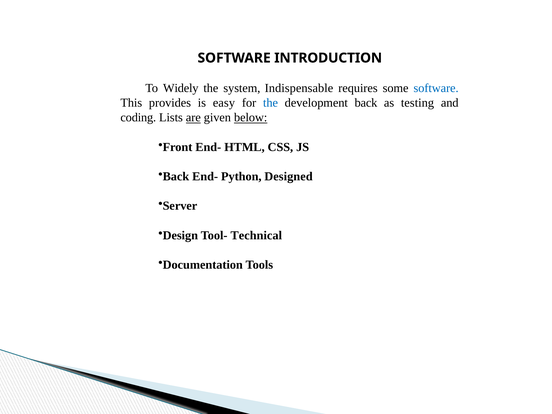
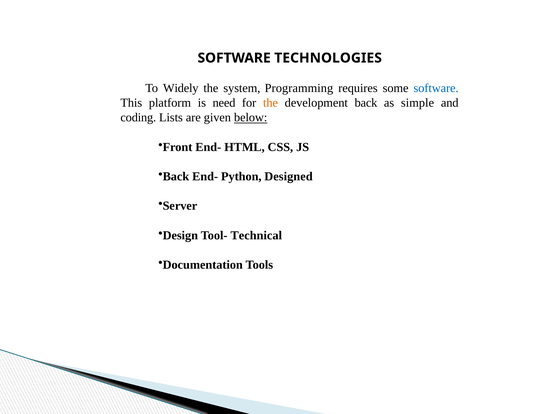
INTRODUCTION: INTRODUCTION -> TECHNOLOGIES (328, 58)
Indispensable: Indispensable -> Programming (299, 88)
provides: provides -> platform (170, 103)
easy: easy -> need (224, 103)
the colour: blue -> orange (271, 103)
testing: testing -> simple (417, 103)
are underline: present -> none (193, 118)
